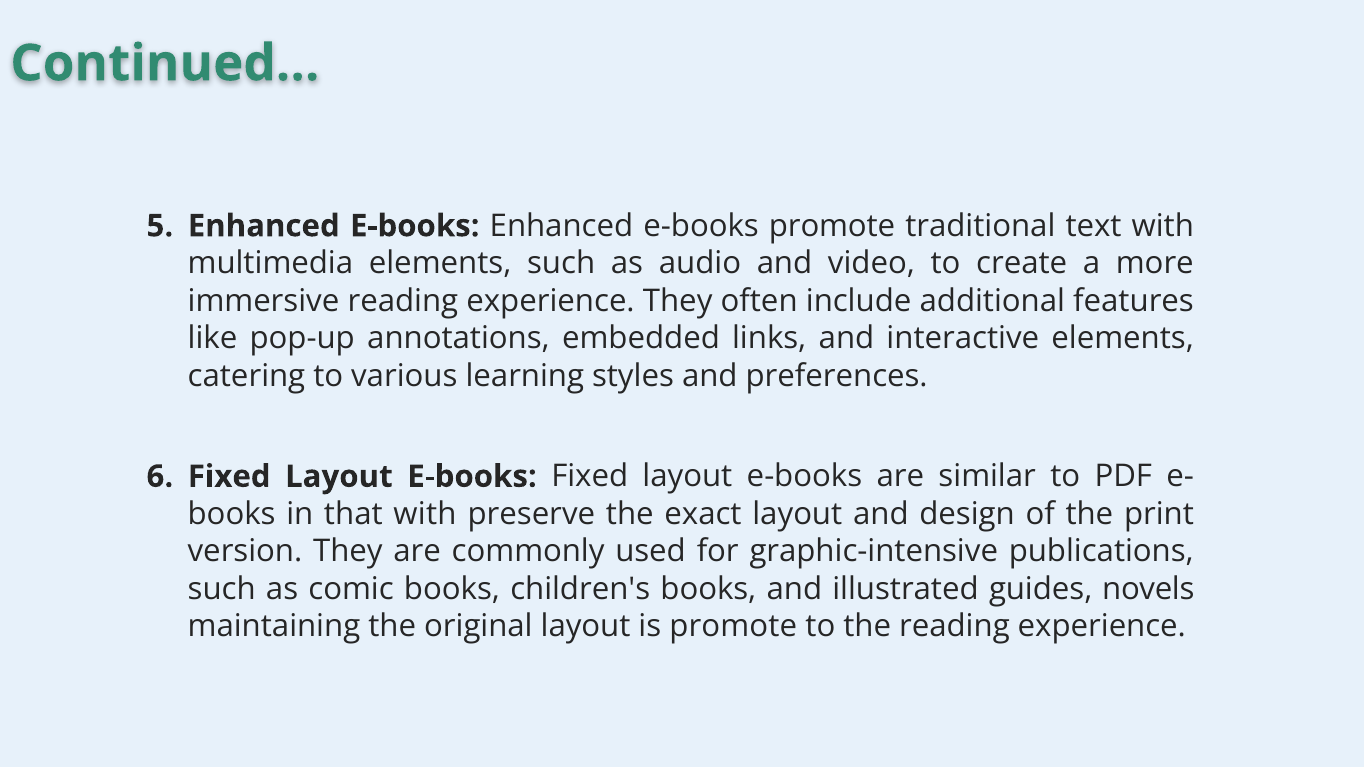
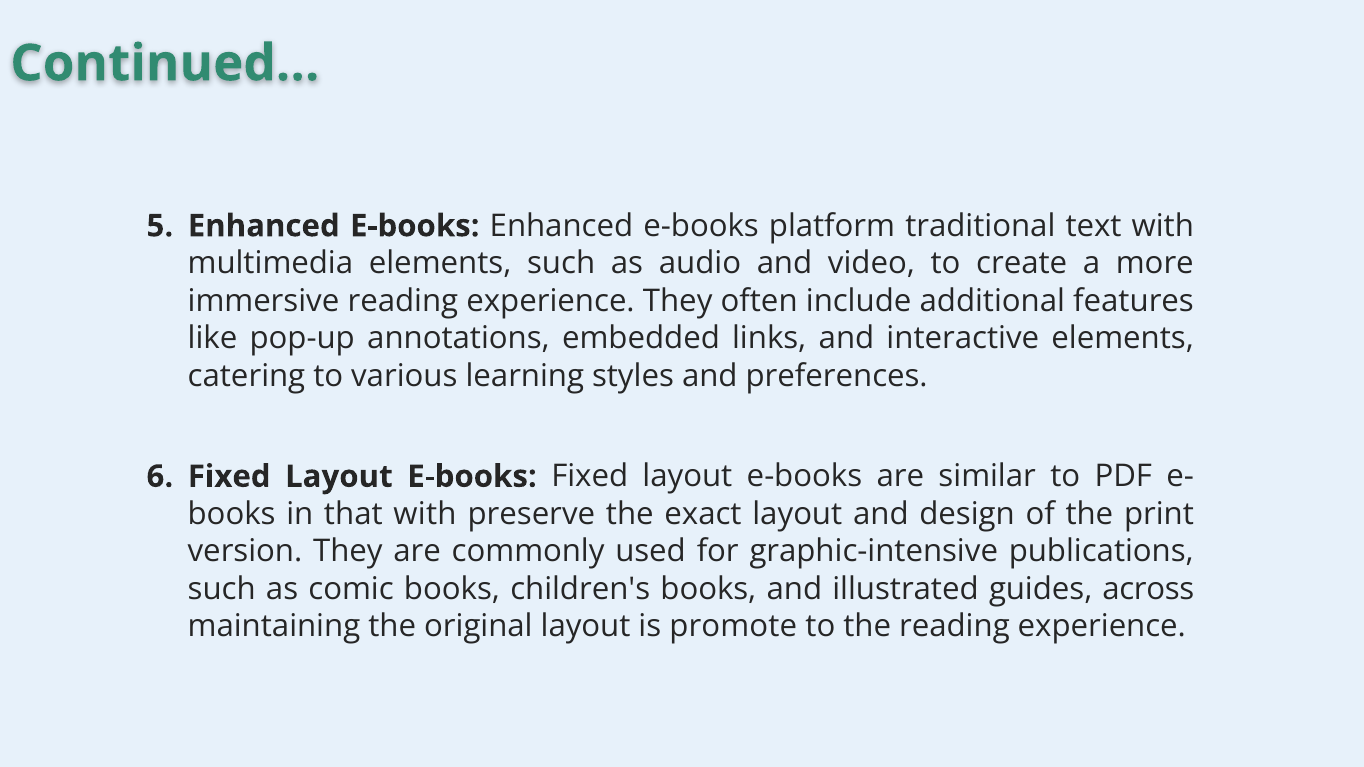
e-books promote: promote -> platform (832, 226)
novels: novels -> across (1148, 589)
